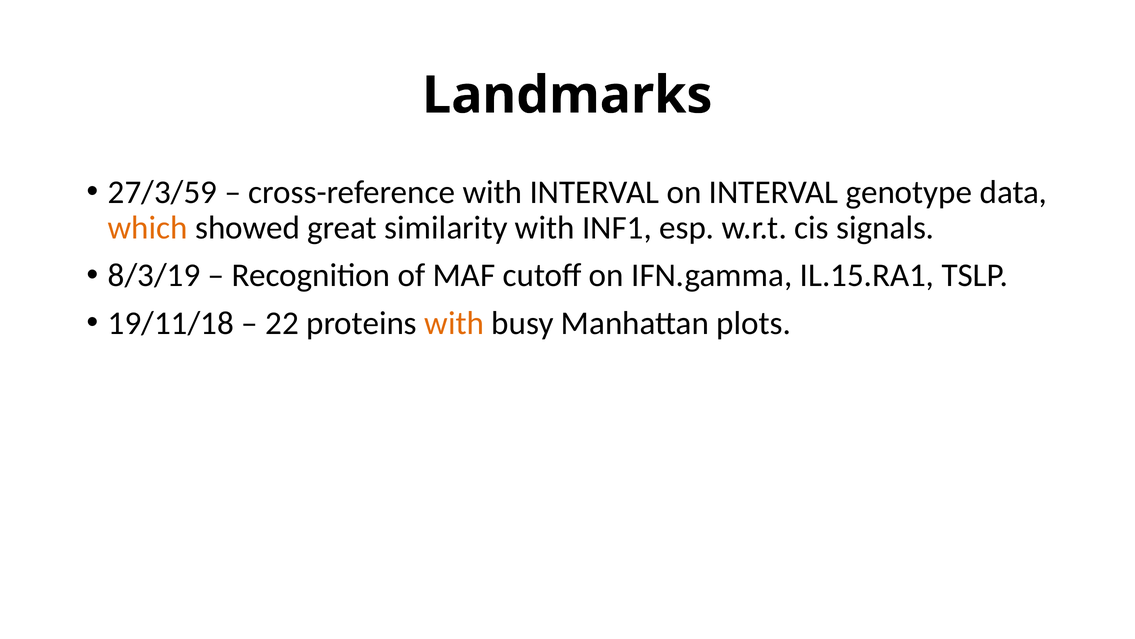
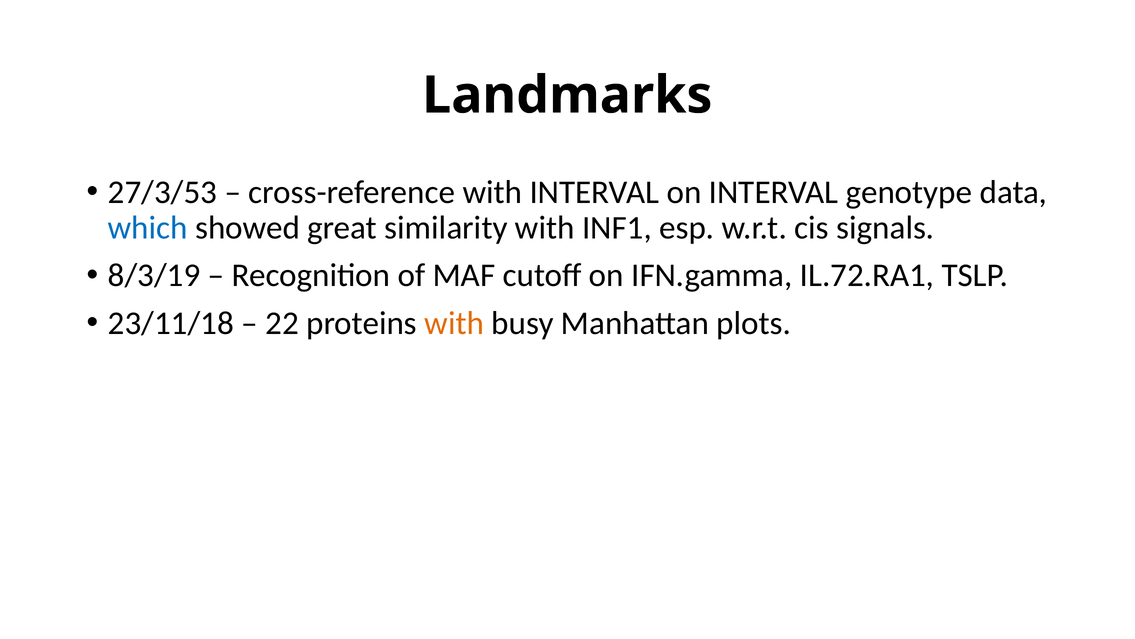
27/3/59: 27/3/59 -> 27/3/53 (162, 192)
which colour: orange -> blue (148, 228)
IL.15.RA1: IL.15.RA1 -> IL.72.RA1 (867, 275)
19/11/18: 19/11/18 -> 23/11/18 (171, 323)
